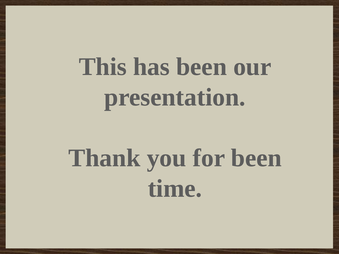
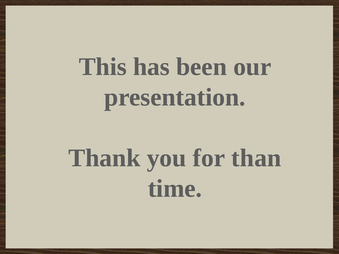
for been: been -> than (256, 158)
